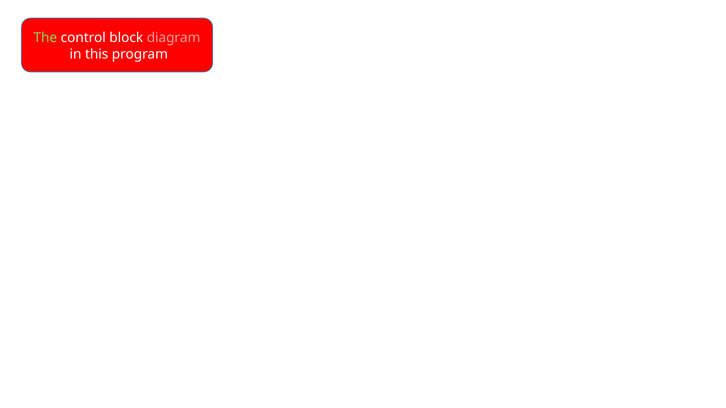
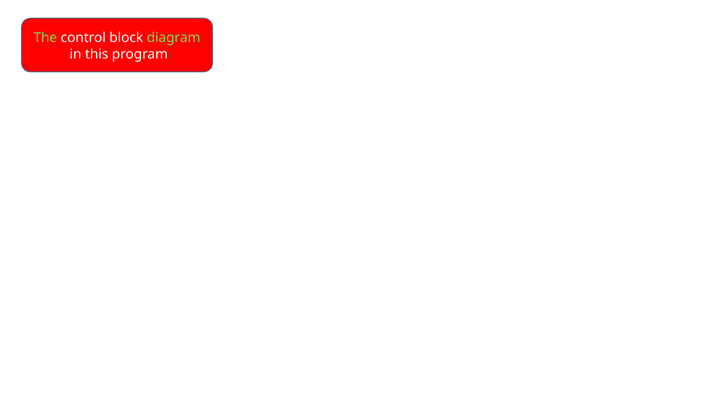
diagram colour: pink -> light green (174, 38)
